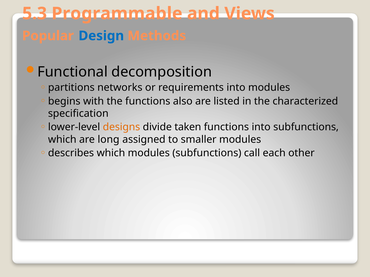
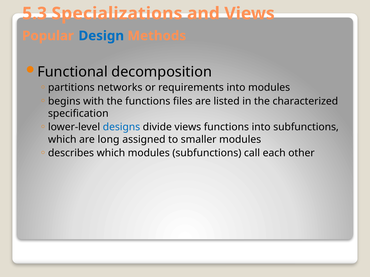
Programmable: Programmable -> Specializations (117, 14)
also: also -> files (183, 101)
designs colour: orange -> blue (121, 127)
divide taken: taken -> views (188, 127)
